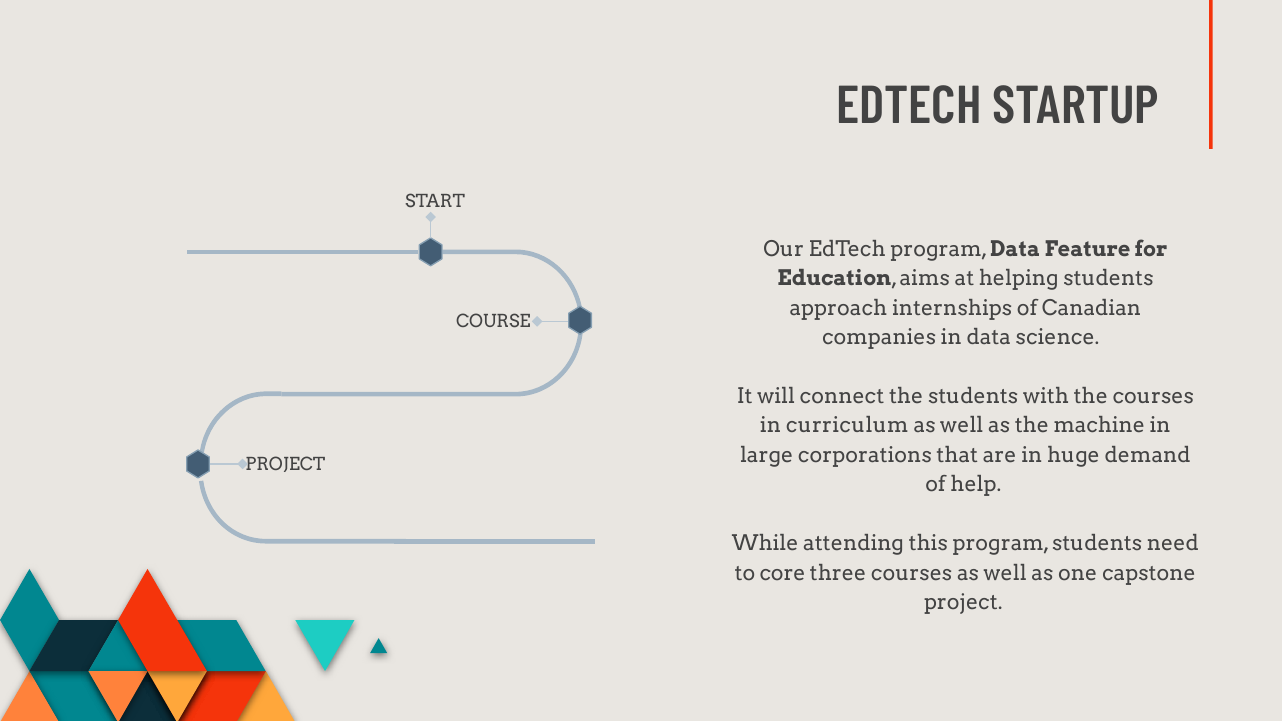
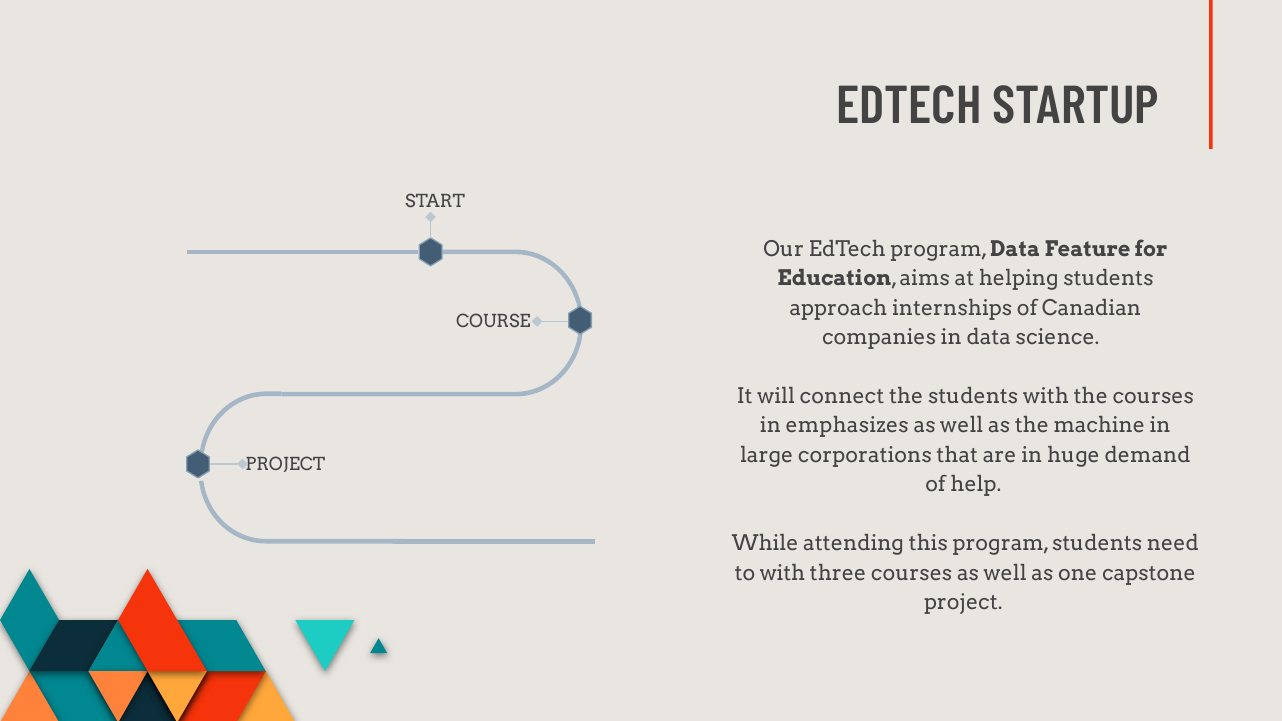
curriculum: curriculum -> emphasizes (847, 426)
to core: core -> with (783, 573)
